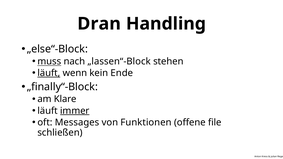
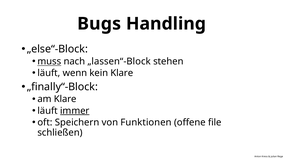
Dran: Dran -> Bugs (99, 24)
läuft underline: present -> none (49, 73)
kein Ende: Ende -> Klare (122, 73)
Messages: Messages -> Speichern (77, 122)
